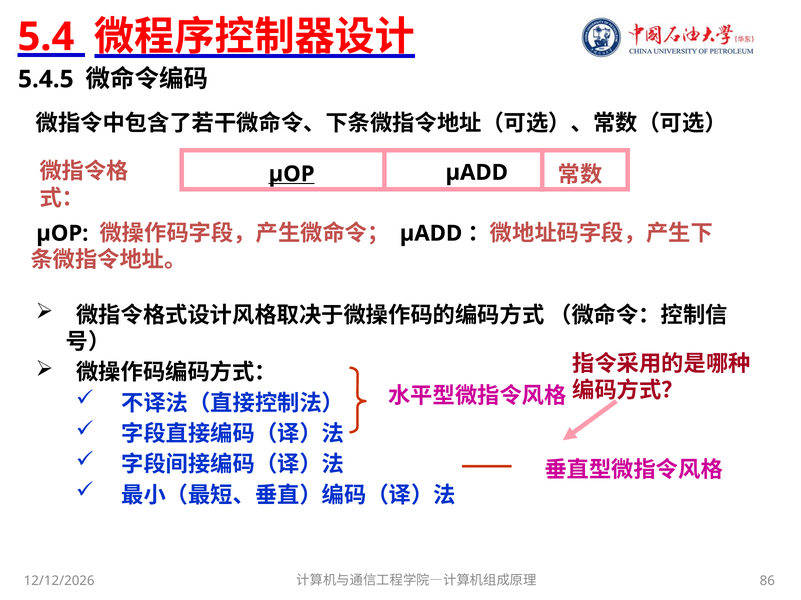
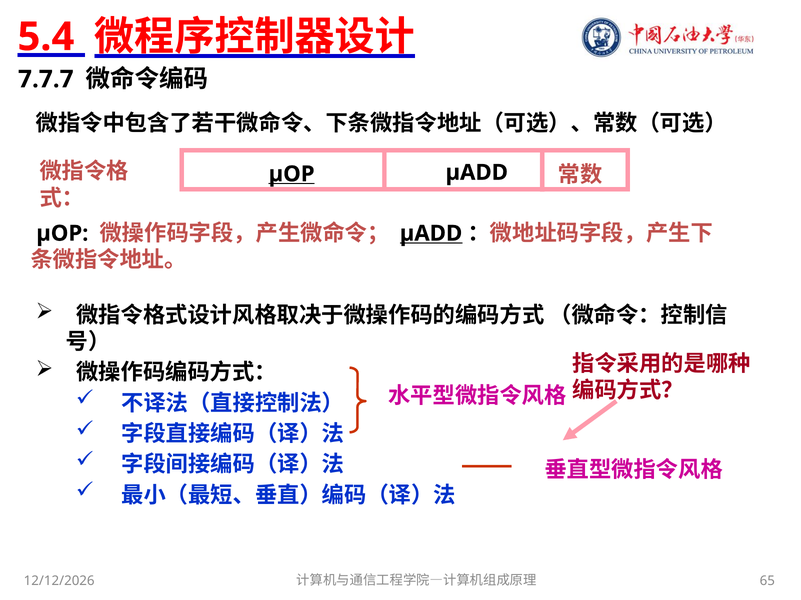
5.4.5: 5.4.5 -> 7.7.7 (46, 79)
µADD underline: none -> present (431, 234)
86: 86 -> 65 (767, 581)
